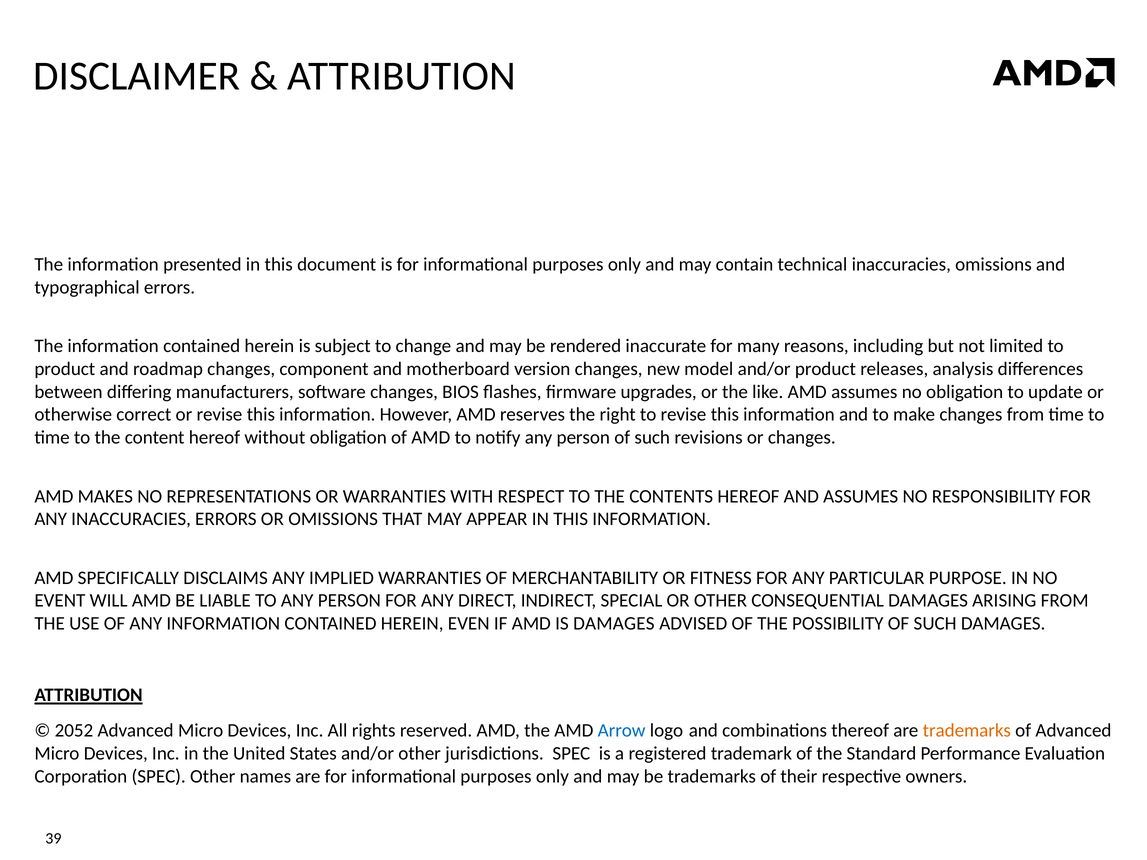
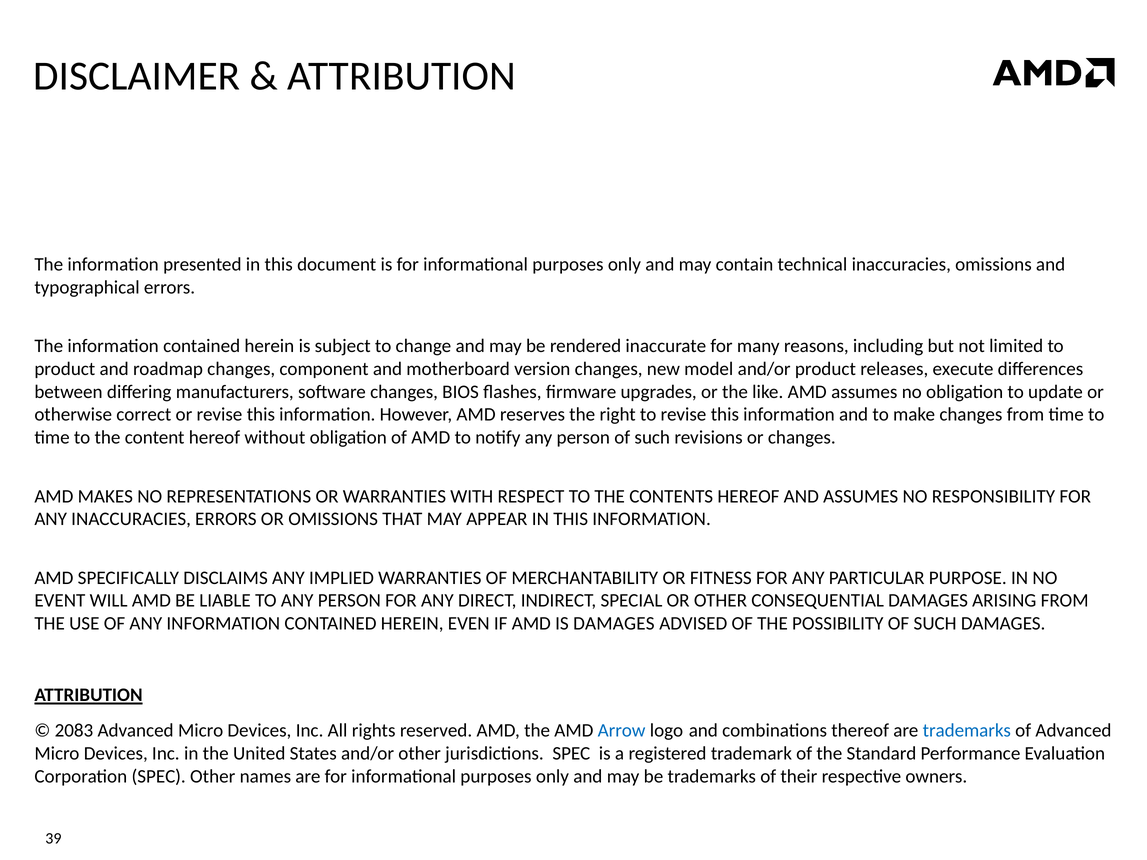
analysis: analysis -> execute (963, 369)
2052: 2052 -> 2083 (74, 731)
trademarks colour: orange -> blue (967, 731)
